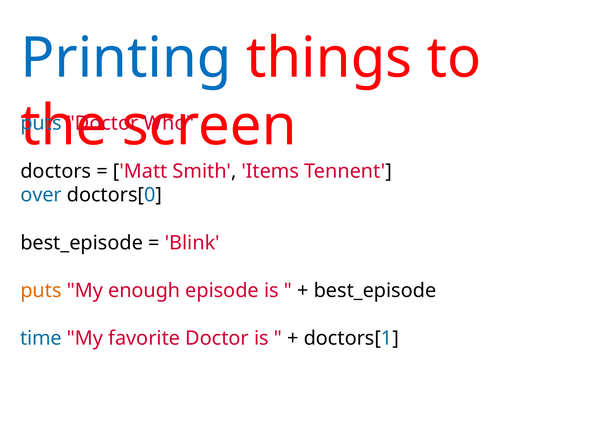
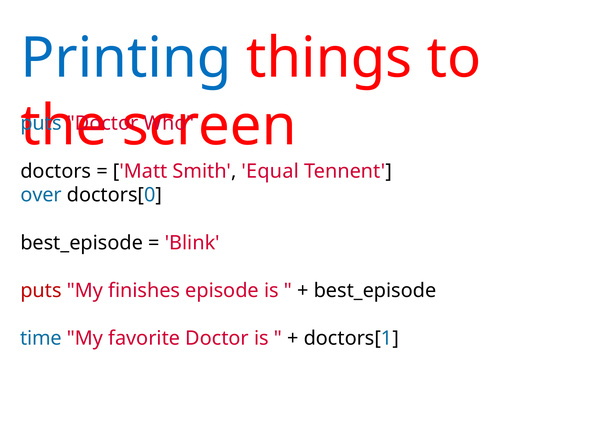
Items: Items -> Equal (270, 171)
puts colour: orange -> red (41, 290)
enough: enough -> finishes (144, 290)
